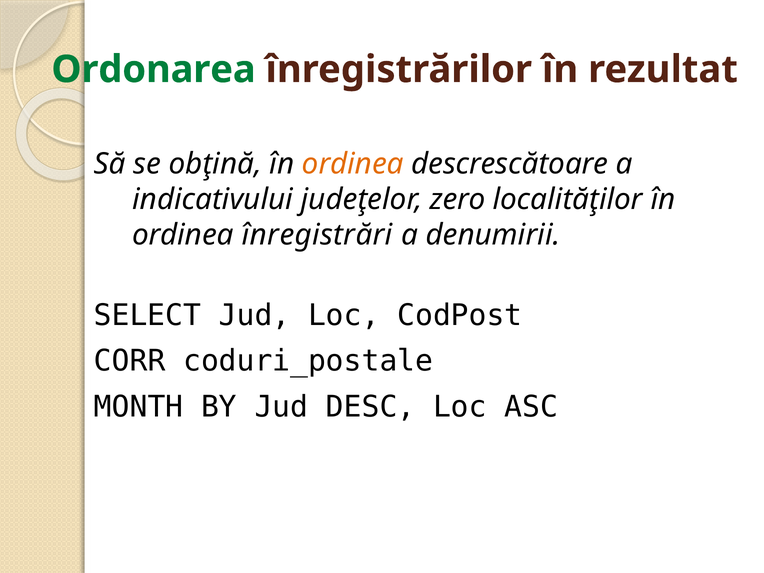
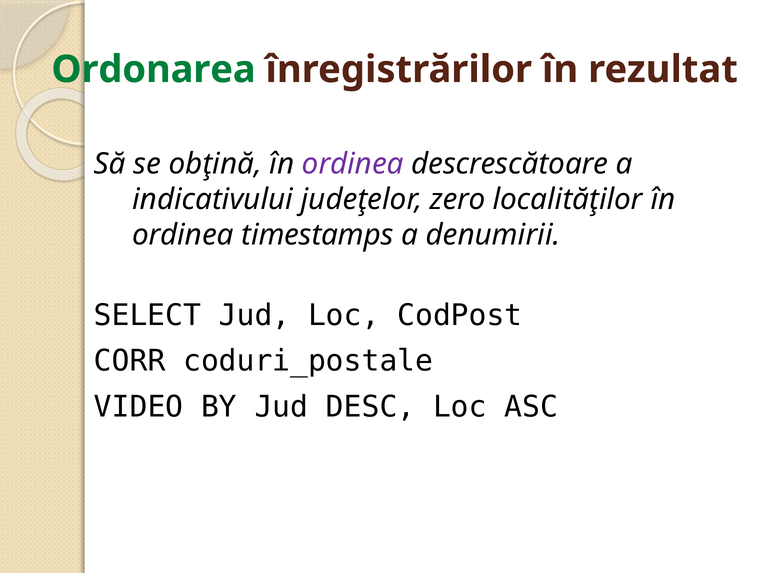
ordinea colour: orange -> purple (353, 164)
înregistrări: înregistrări -> timestamps (318, 235)
MONTH: MONTH -> VIDEO (139, 407)
